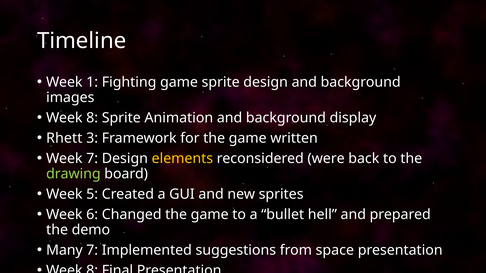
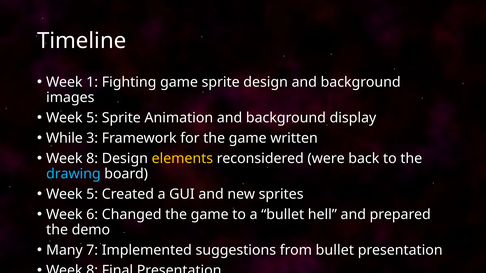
8: 8 -> 5 (92, 118)
Rhett: Rhett -> While (64, 138)
7: 7 -> 8 (92, 159)
drawing colour: light green -> light blue (73, 174)
from space: space -> bullet (335, 250)
